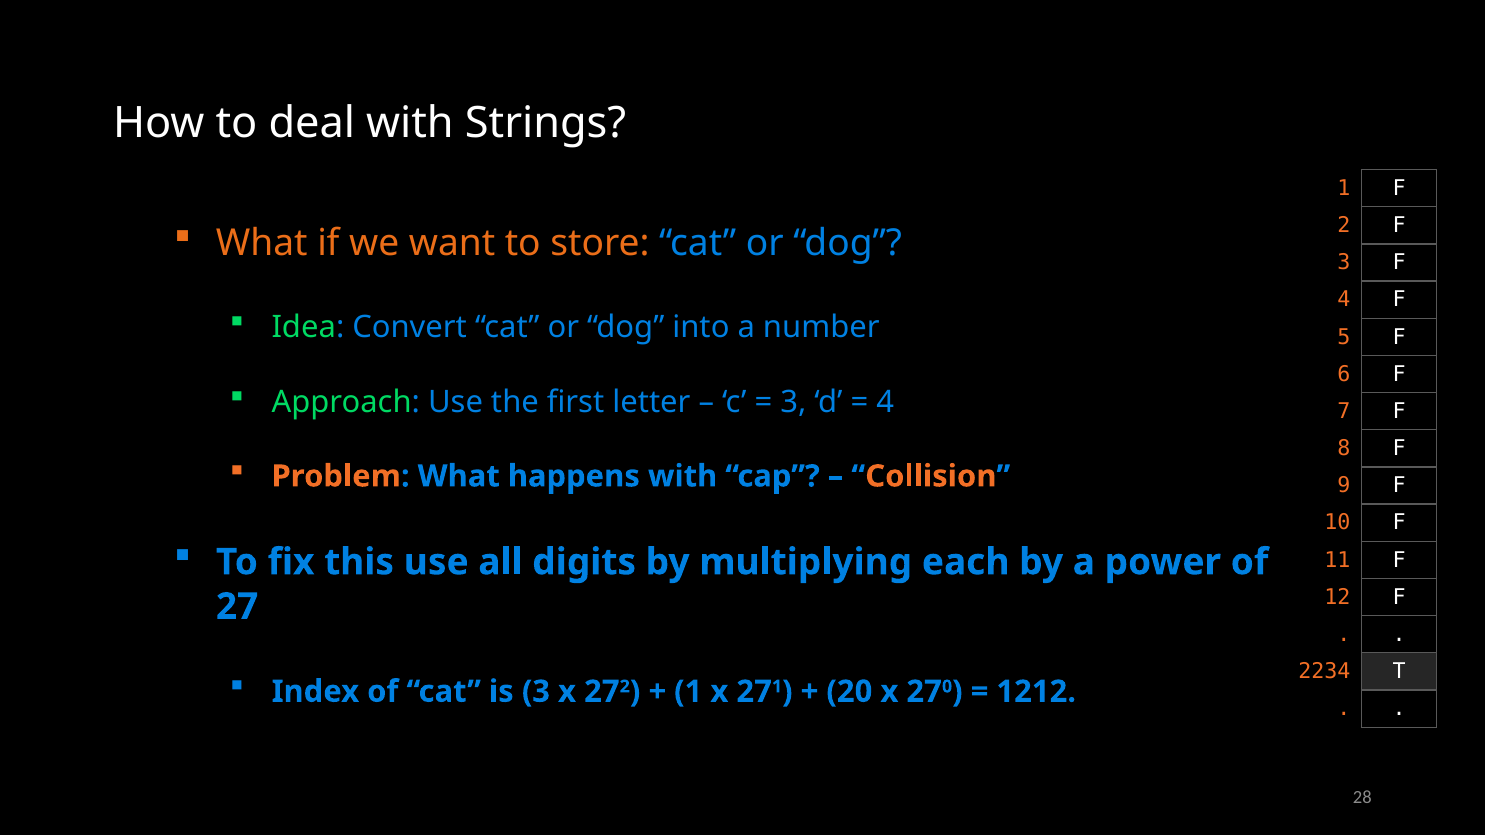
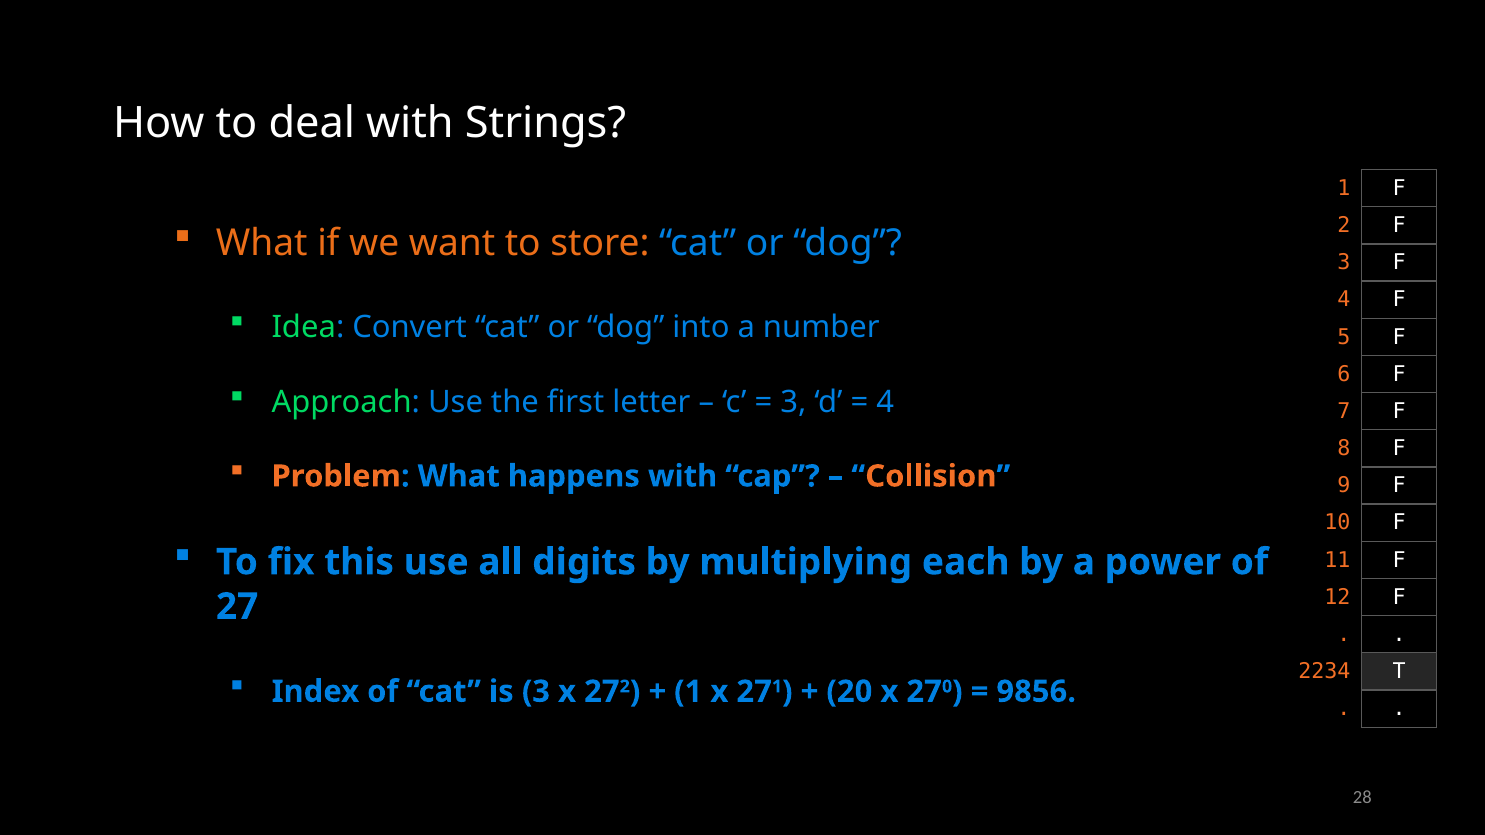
1212: 1212 -> 9856 (1036, 692)
